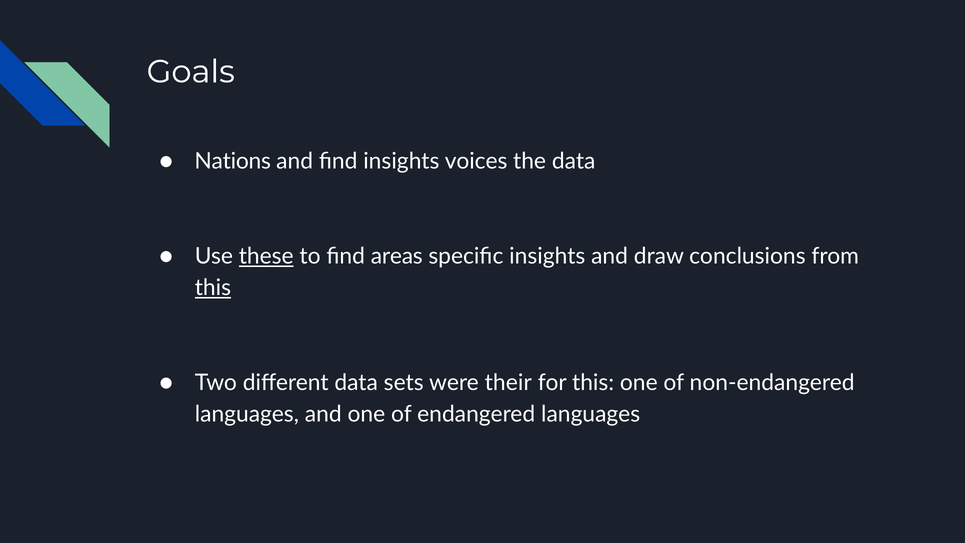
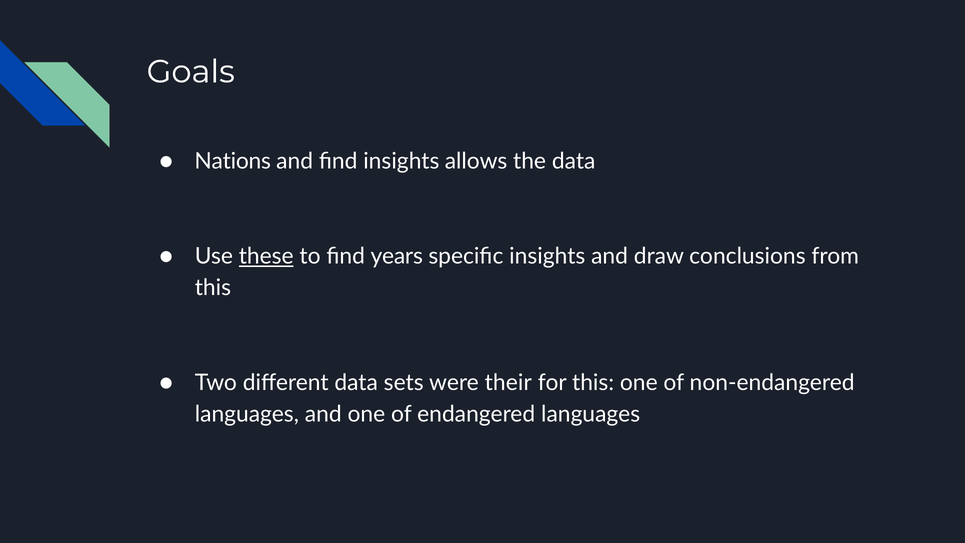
voices: voices -> allows (476, 161)
areas: areas -> years (397, 256)
this underline: present -> none (213, 288)
